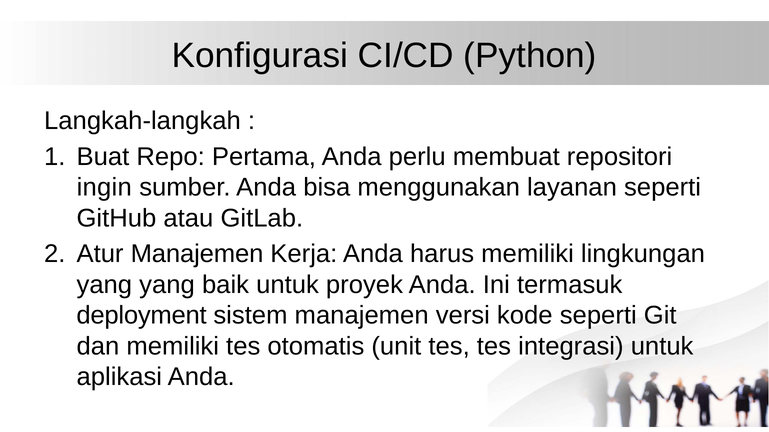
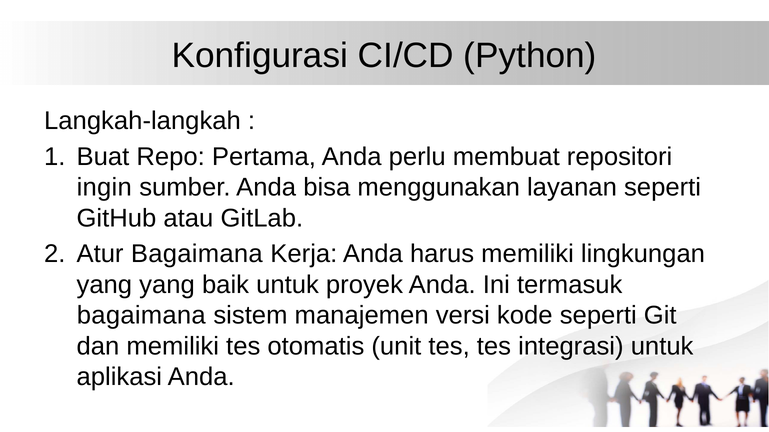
Atur Manajemen: Manajemen -> Bagaimana (197, 254)
deployment: deployment -> bagaimana (141, 316)
